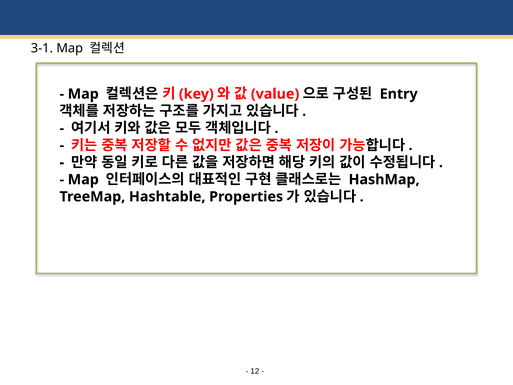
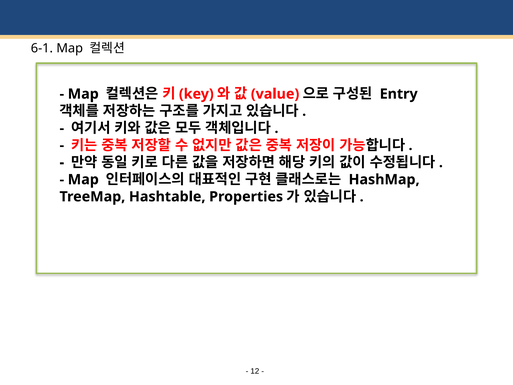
3-1: 3-1 -> 6-1 (42, 48)
